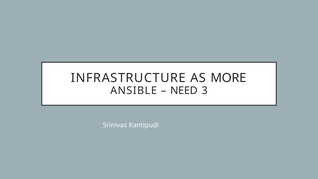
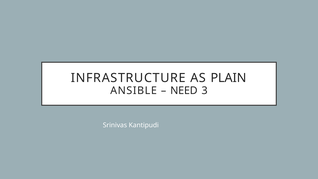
MORE: MORE -> PLAIN (228, 78)
